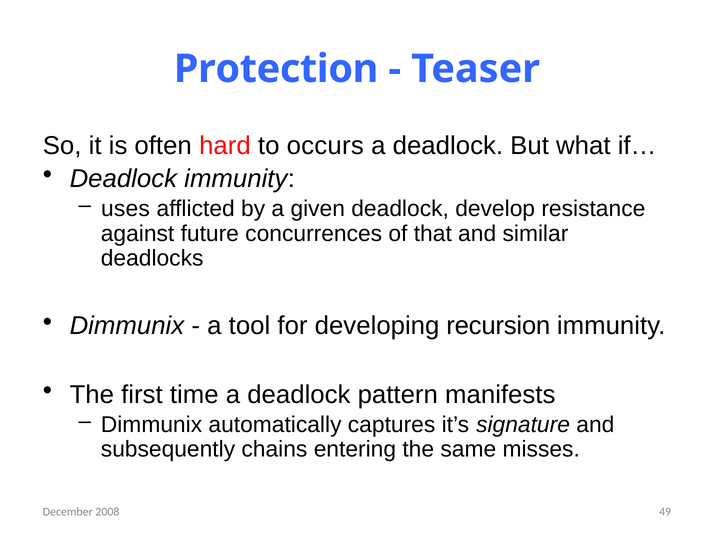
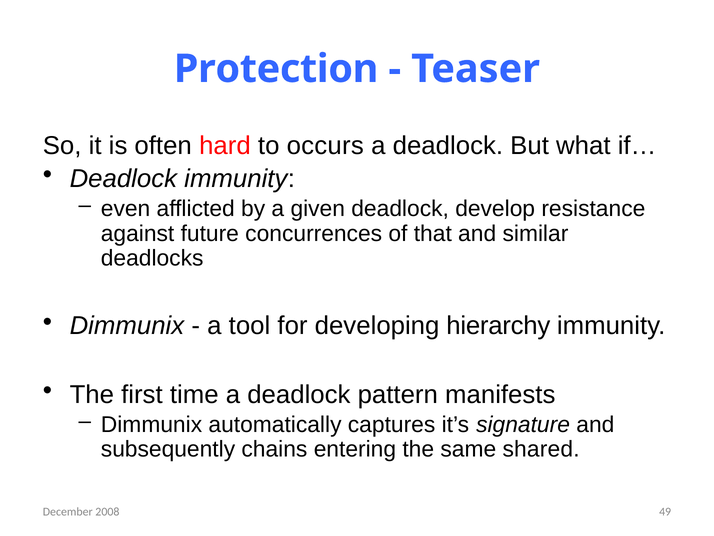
uses: uses -> even (126, 209)
recursion: recursion -> hierarchy (498, 326)
misses: misses -> shared (541, 449)
